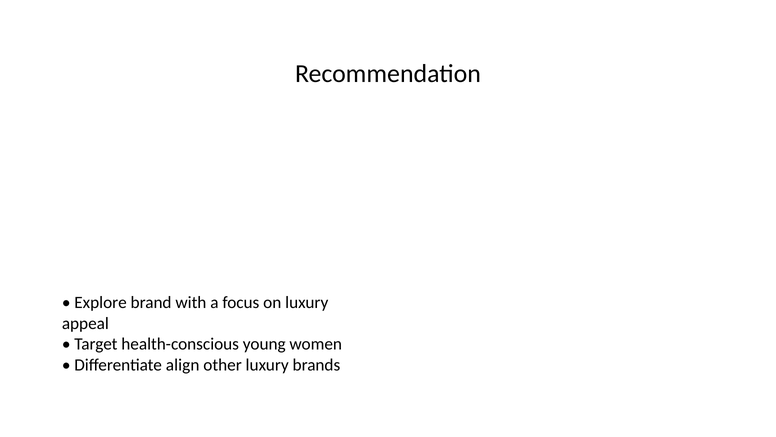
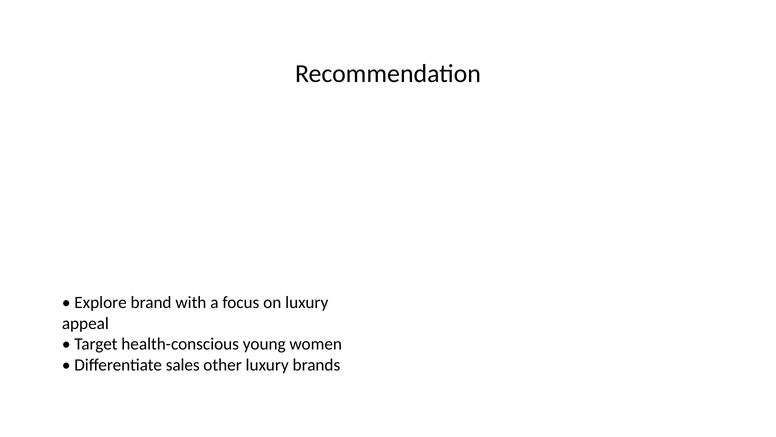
align: align -> sales (183, 365)
